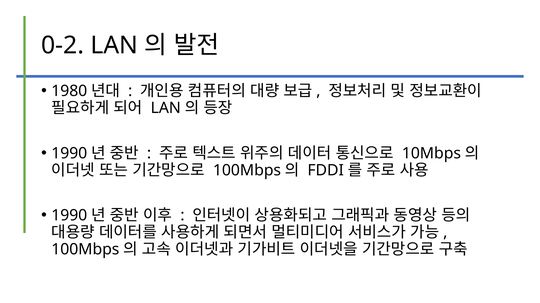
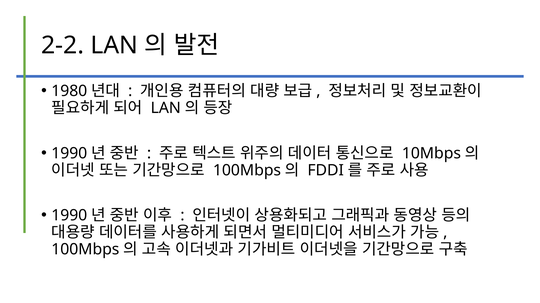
0-2: 0-2 -> 2-2 (63, 45)
